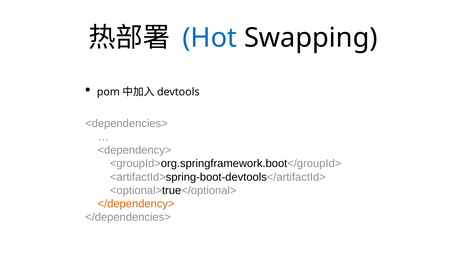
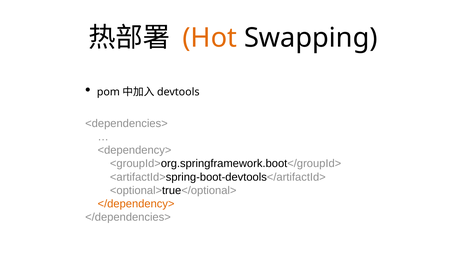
Hot colour: blue -> orange (210, 38)
